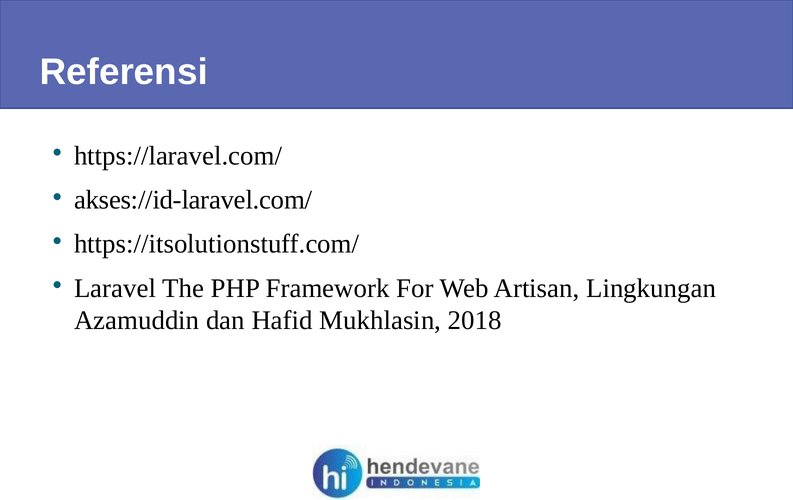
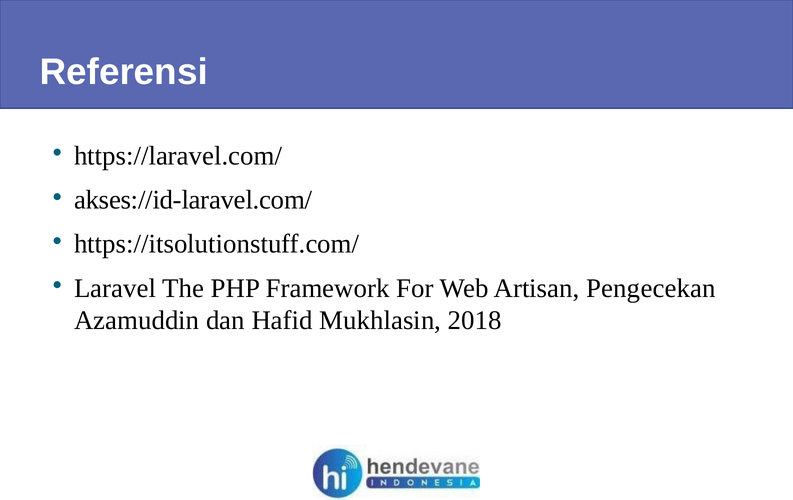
Lingkungan: Lingkungan -> Pengecekan (651, 288)
